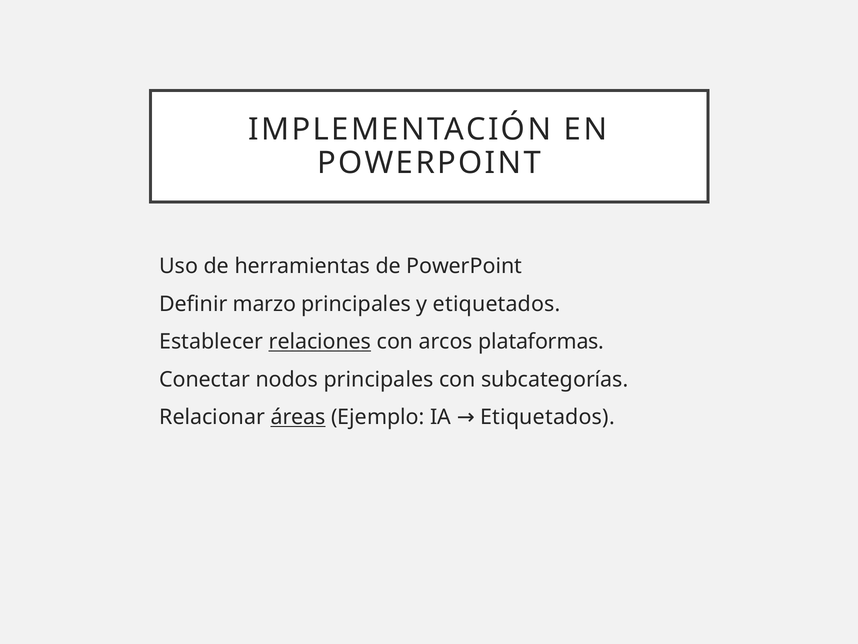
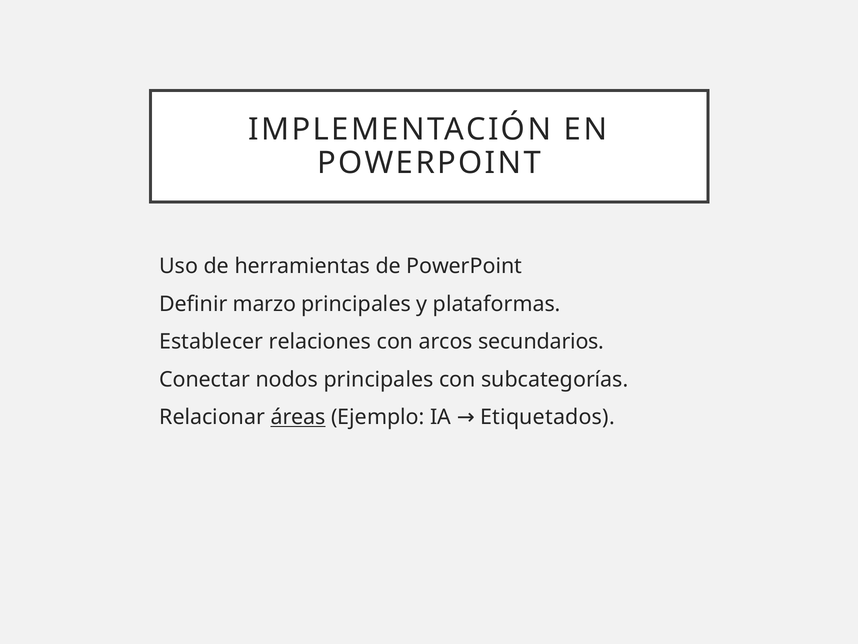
y etiquetados: etiquetados -> plataformas (497, 304)
relaciones underline: present -> none (320, 342)
plataformas: plataformas -> secundarios (541, 342)
